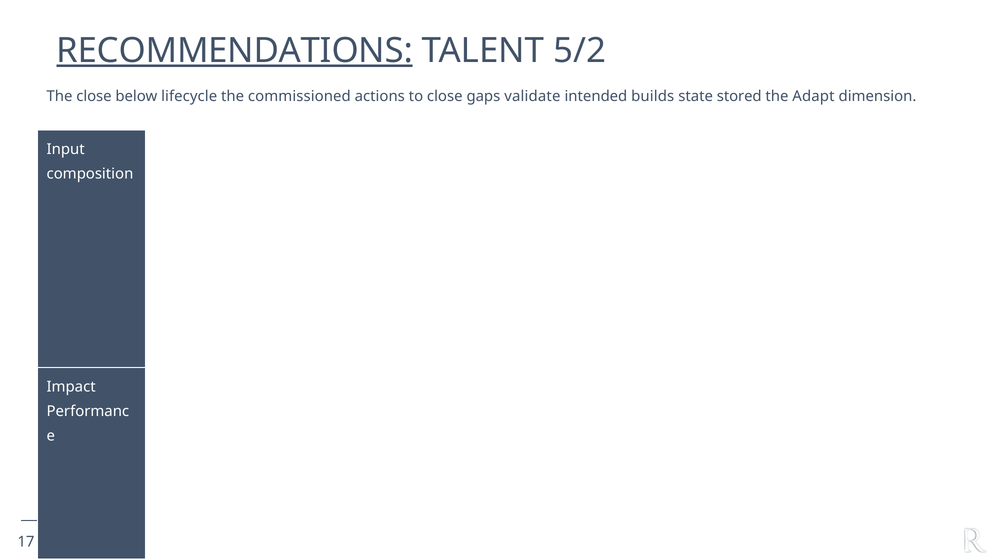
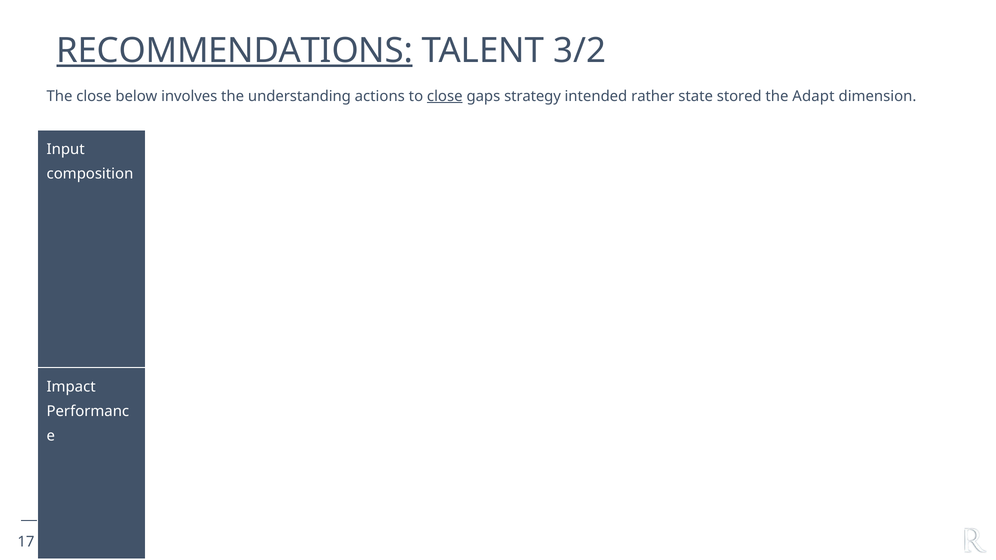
5/2: 5/2 -> 3/2 (580, 51)
lifecycle: lifecycle -> involves (189, 96)
commissioned: commissioned -> understanding (299, 96)
close underline: none -> present (445, 96)
validate: validate -> strategy (533, 96)
builds: builds -> rather (653, 96)
